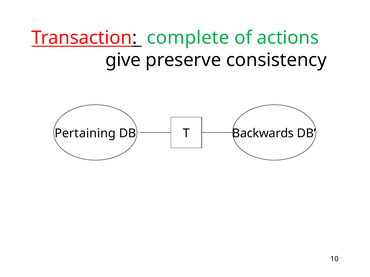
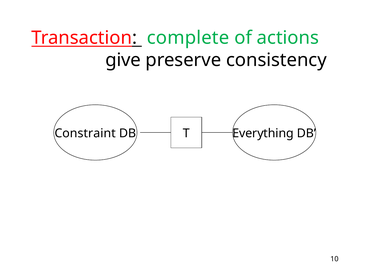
Pertaining: Pertaining -> Constraint (85, 134)
Backwards: Backwards -> Everything (263, 134)
